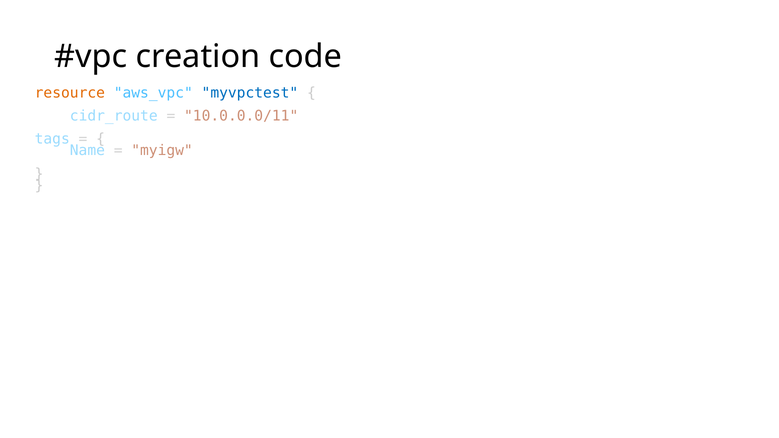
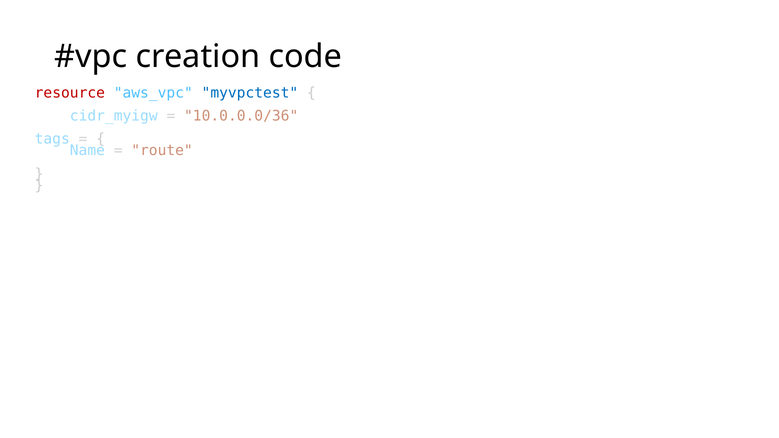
resource colour: orange -> red (70, 93)
cidr_route: cidr_route -> cidr_myigw (114, 116)
10.0.0.0/11: 10.0.0.0/11 -> 10.0.0.0/36 (241, 116)
myigw: myigw -> route (162, 151)
